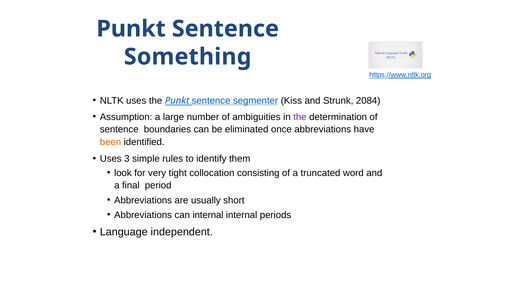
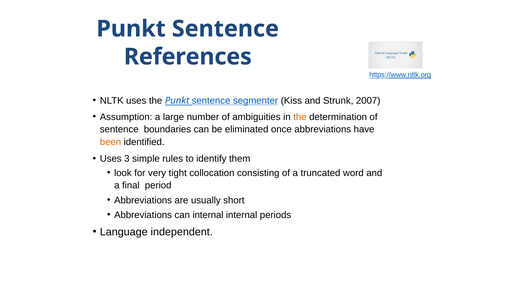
Something: Something -> References (188, 57)
2084: 2084 -> 2007 (368, 101)
the colour: purple -> orange (300, 117)
